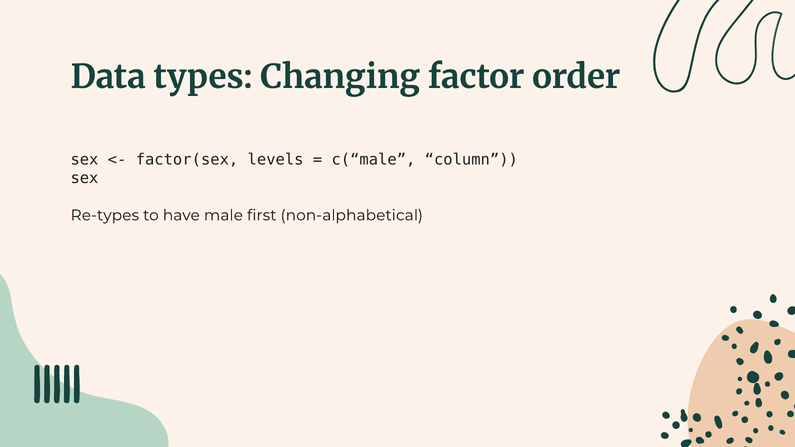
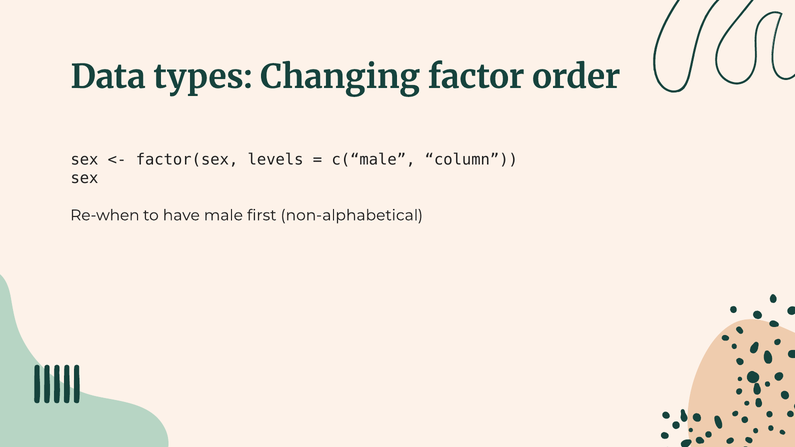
Re-types: Re-types -> Re-when (105, 215)
